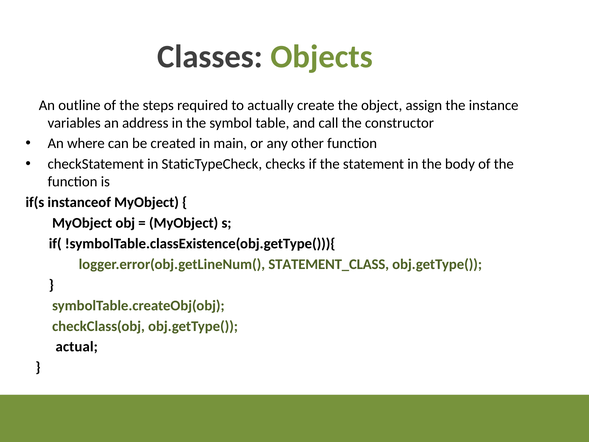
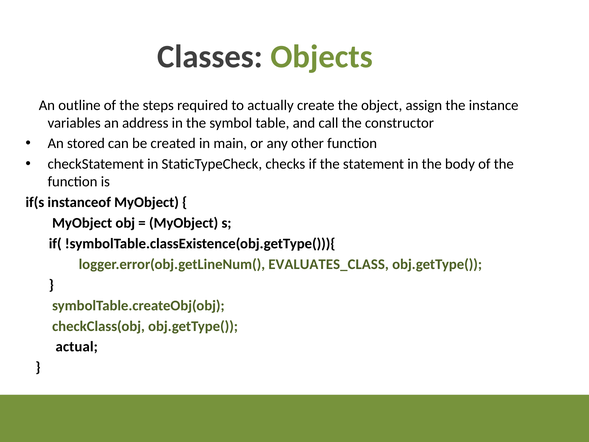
where: where -> stored (86, 143)
STATEMENT_CLASS: STATEMENT_CLASS -> EVALUATES_CLASS (329, 264)
